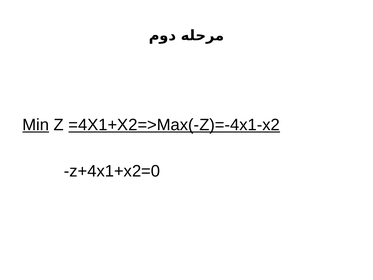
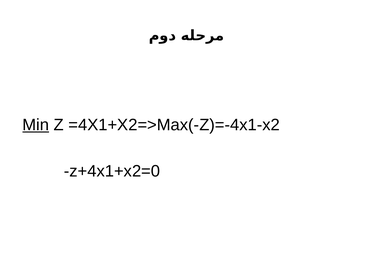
=4X1+X2=>Max(-Z)=-4x1-x2 underline: present -> none (174, 125)
